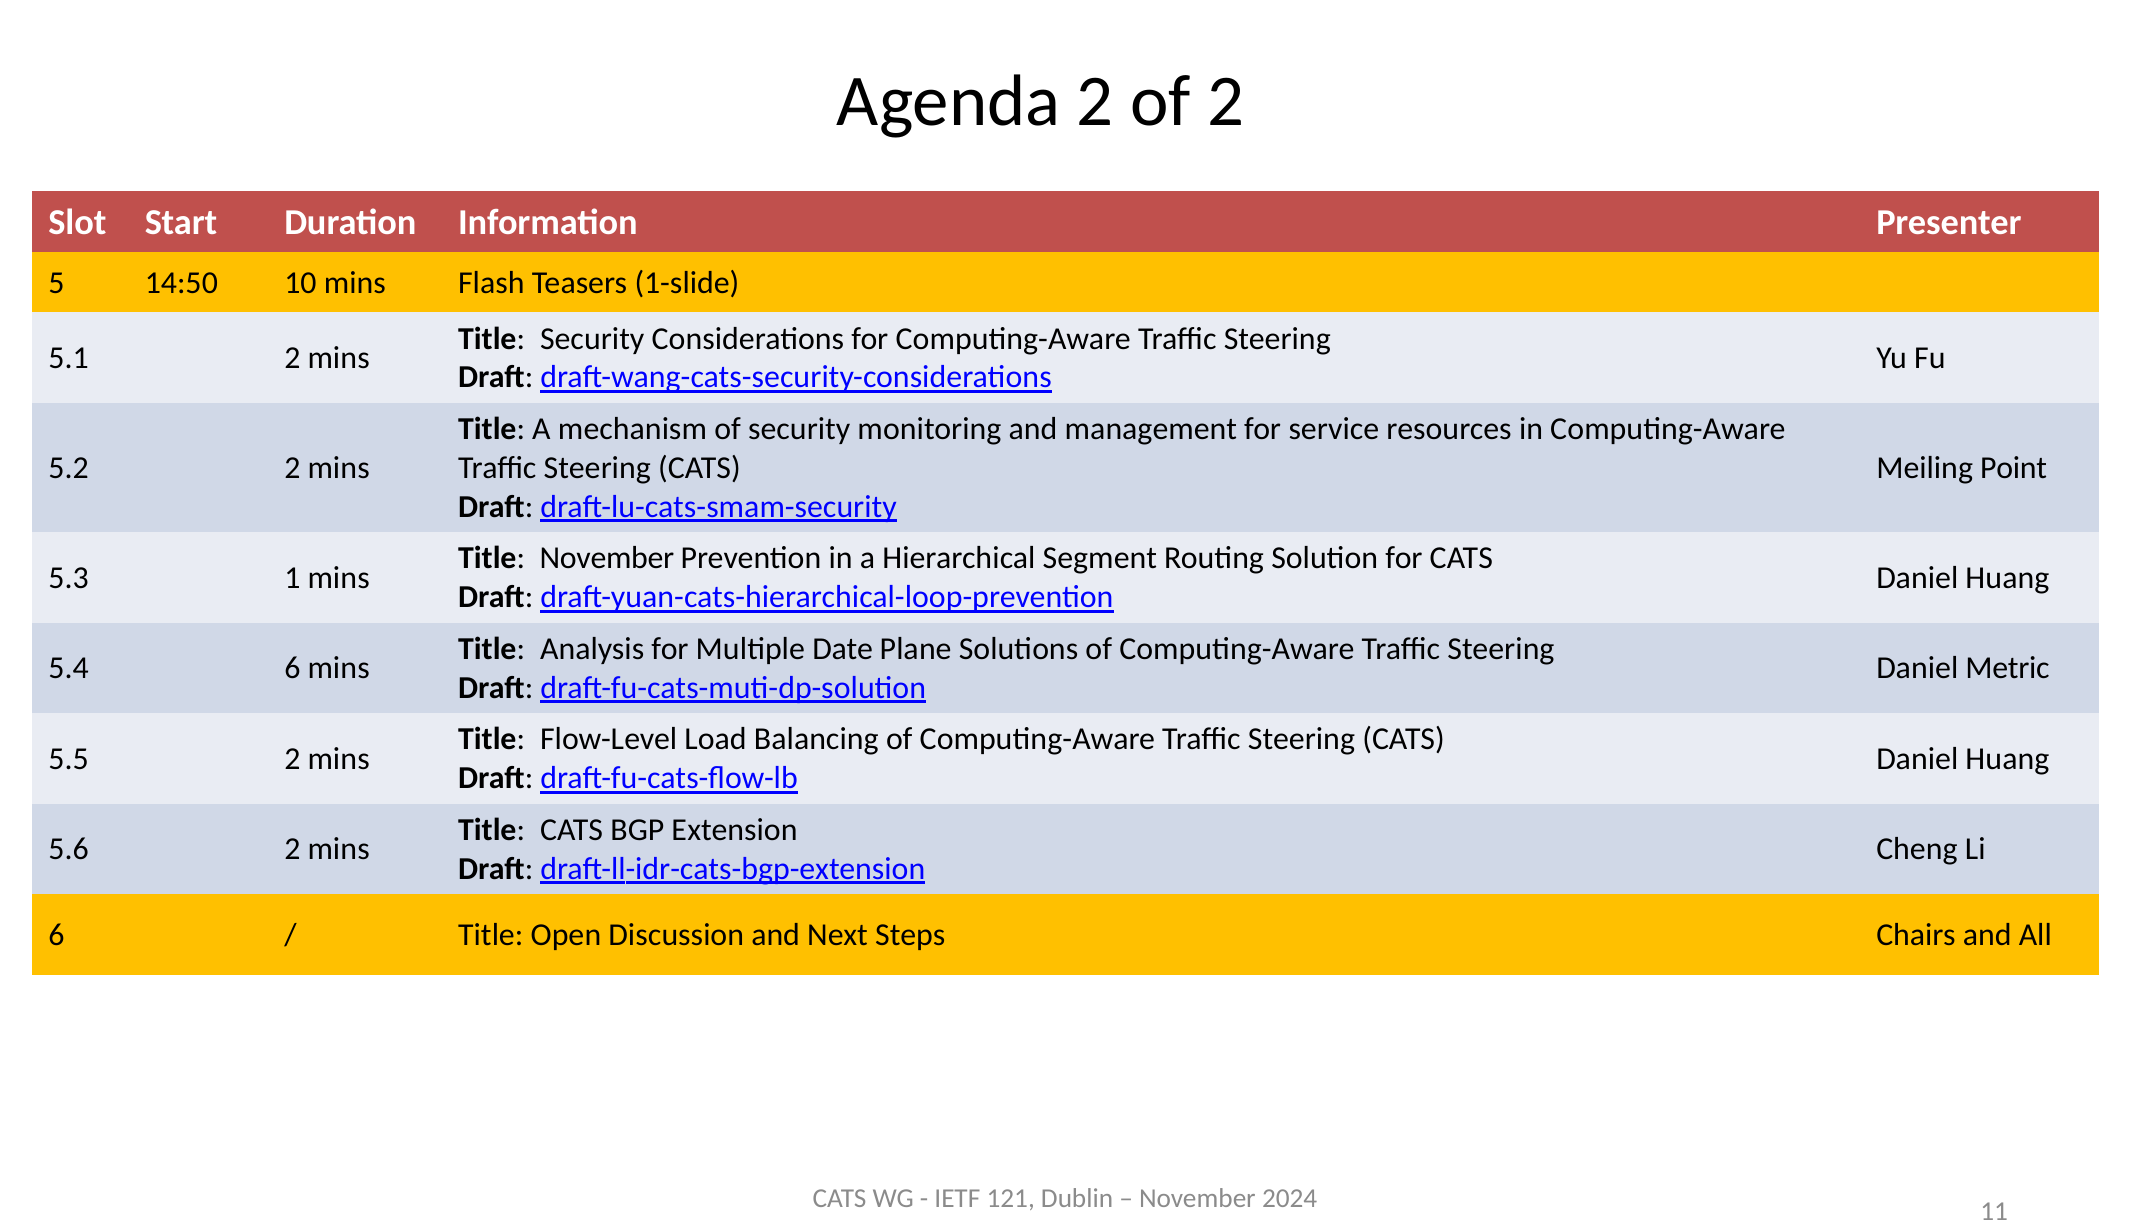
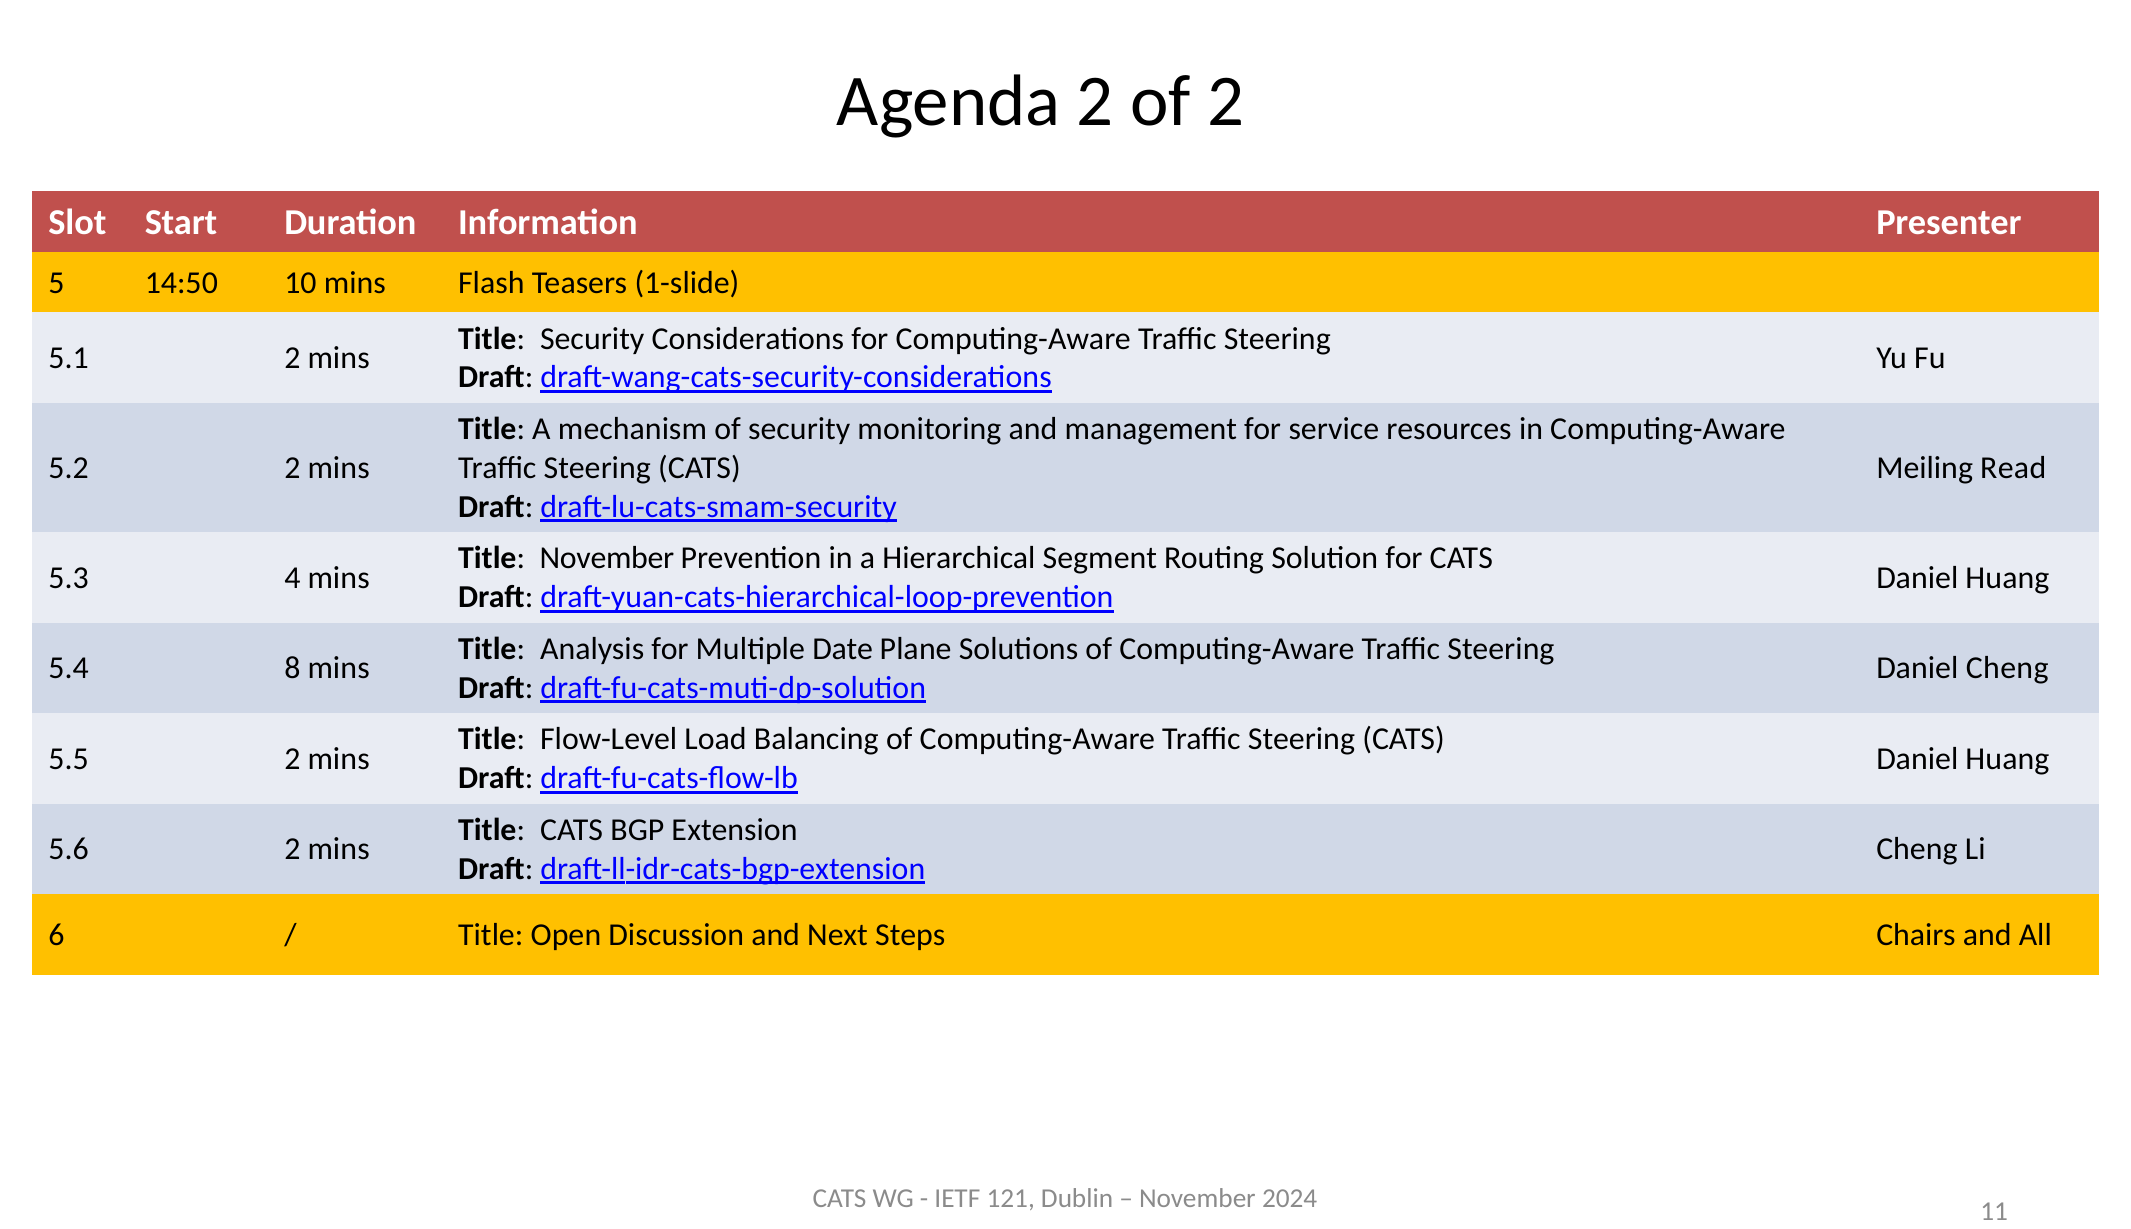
Point: Point -> Read (2013, 468)
1: 1 -> 4 (292, 578)
5.4 6: 6 -> 8 (292, 669)
Daniel Metric: Metric -> Cheng (2007, 669)
